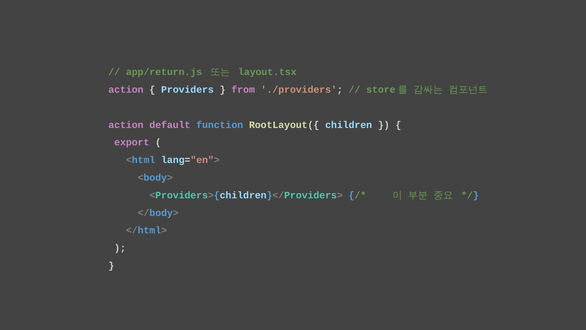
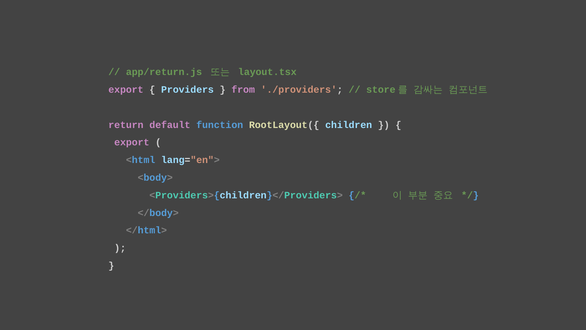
action: action -> export (126, 90)
action: action -> return (126, 125)
